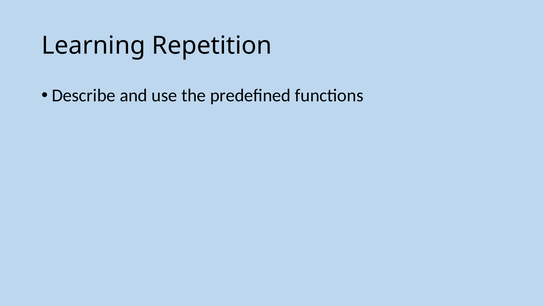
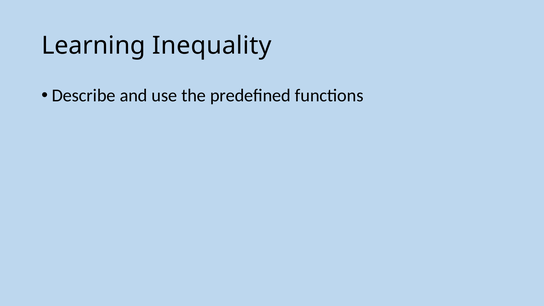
Repetition: Repetition -> Inequality (212, 46)
